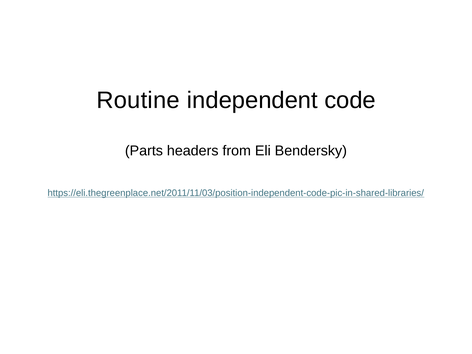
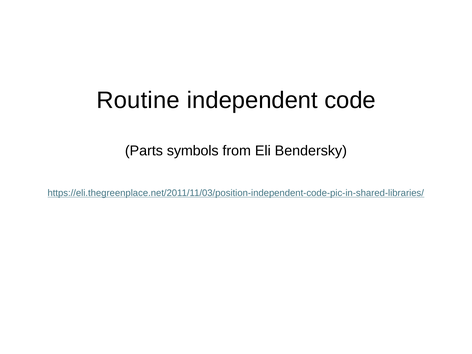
headers: headers -> symbols (193, 151)
